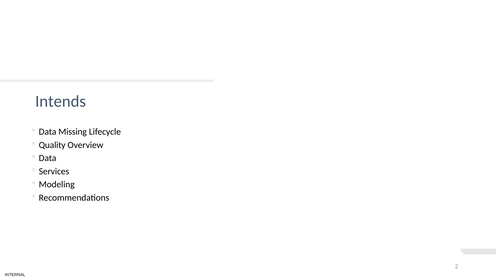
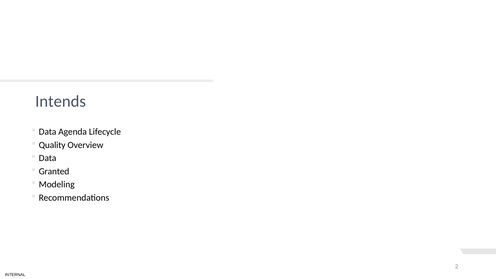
Missing: Missing -> Agenda (73, 132)
Services: Services -> Granted (54, 171)
